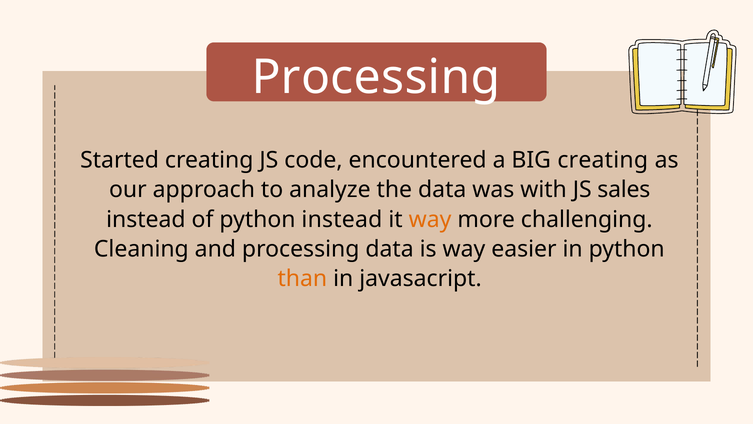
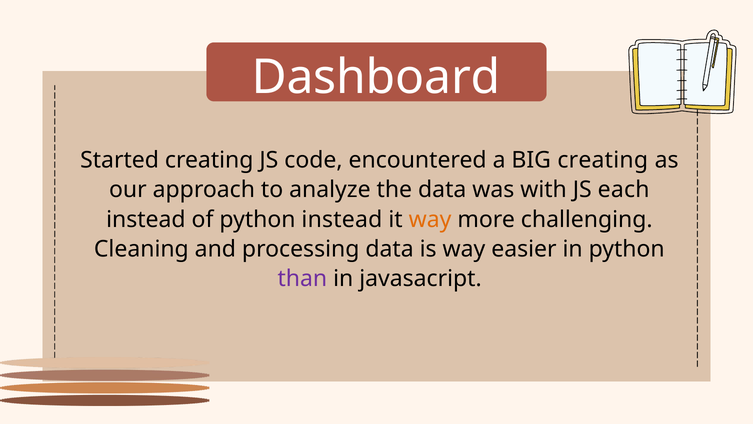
Processing: Processing -> Dashboard (376, 77)
sales: sales -> each (624, 190)
than colour: orange -> purple (302, 278)
